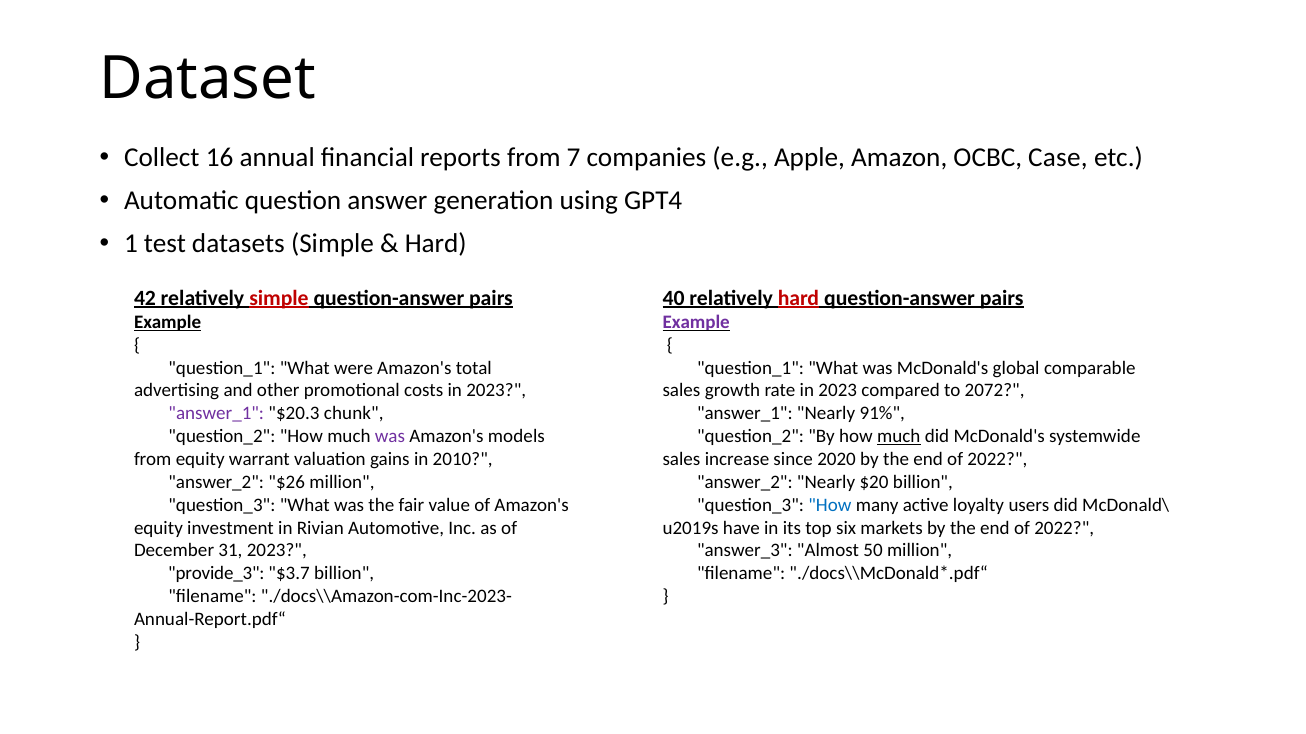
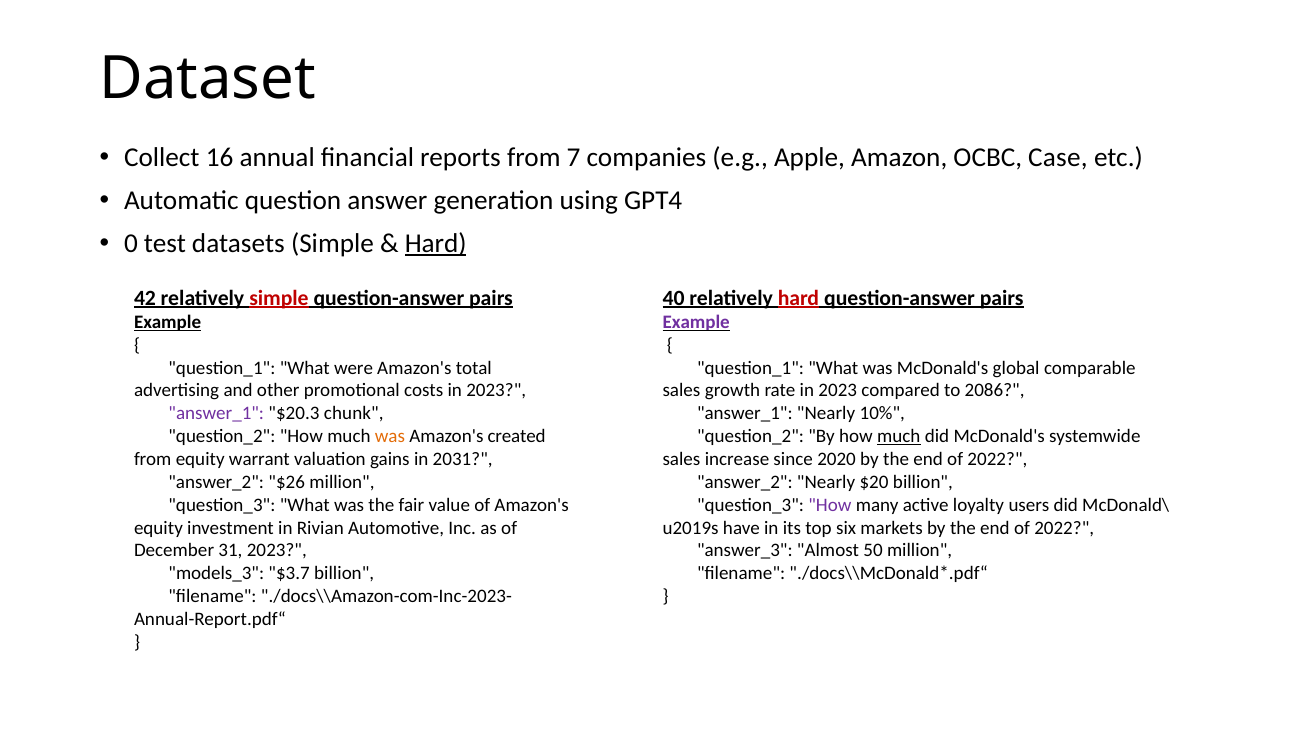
1: 1 -> 0 (131, 244)
Hard underline: none -> present (436, 244)
2072: 2072 -> 2086 (995, 391)
91%: 91% -> 10% (882, 414)
was colour: purple -> orange (390, 437)
models: models -> created (517, 437)
2010: 2010 -> 2031 (463, 460)
How colour: blue -> purple (830, 505)
provide_3: provide_3 -> models_3 (216, 574)
